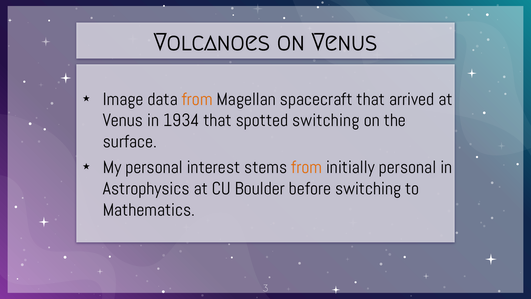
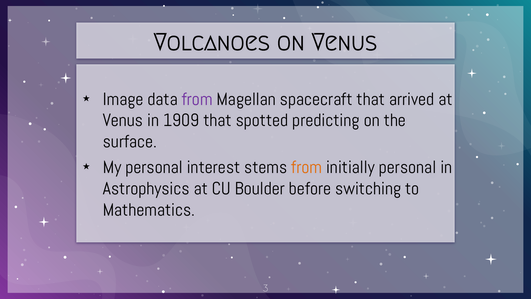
from colour: orange -> purple (197, 99)
1934: 1934 -> 1909 (181, 120)
spotted switching: switching -> predicting (326, 120)
